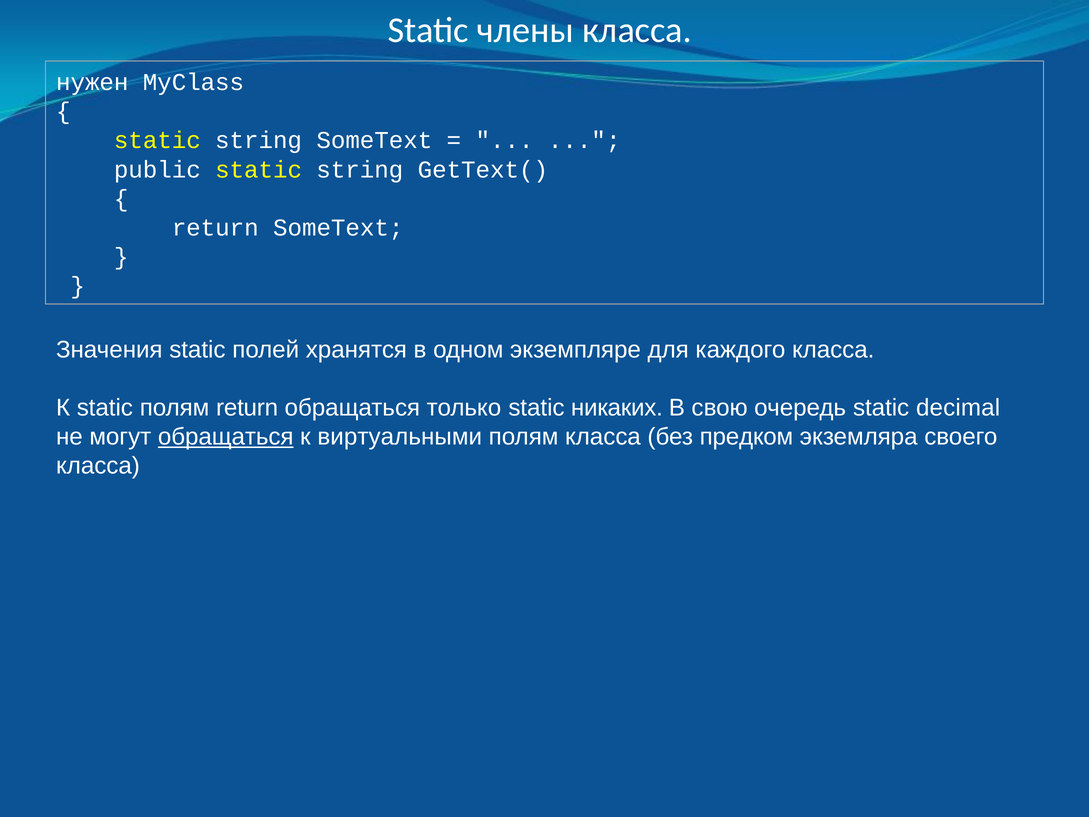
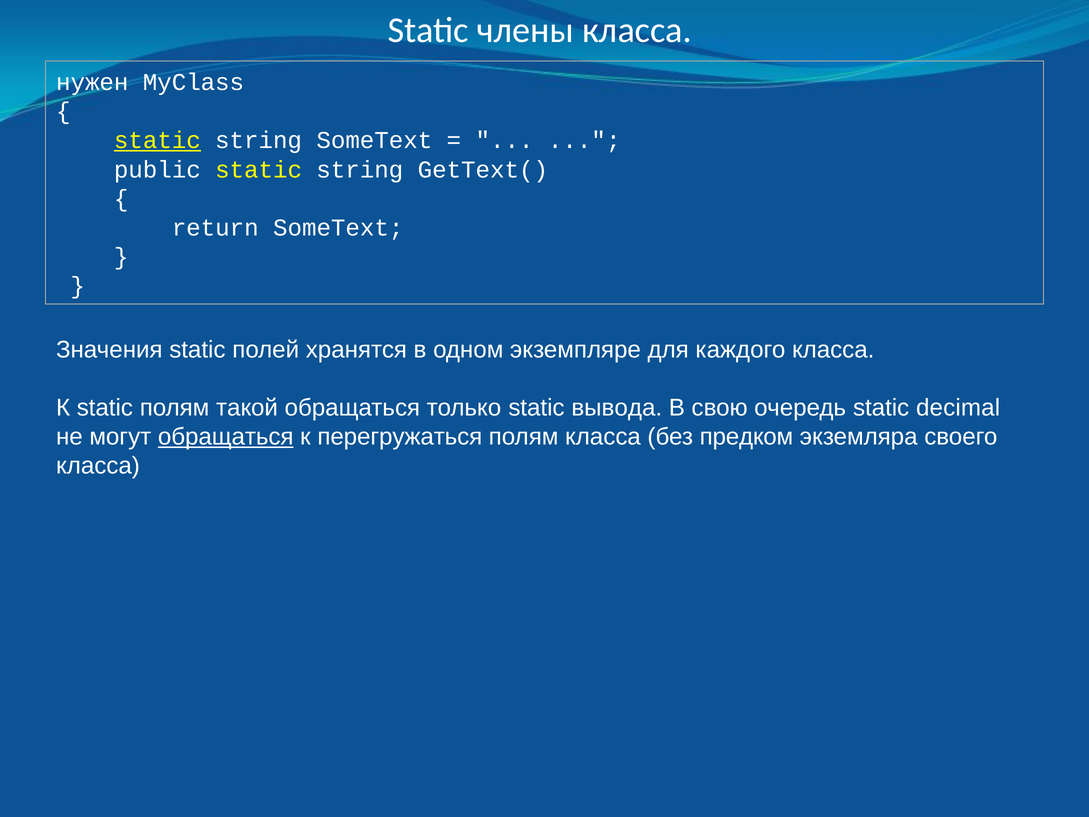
static underline: none -> present (157, 140)
полям return: return -> такой (247, 408)
никаких: никаких -> вывода (617, 408)
виртуальными: виртуальными -> перегружаться (400, 437)
